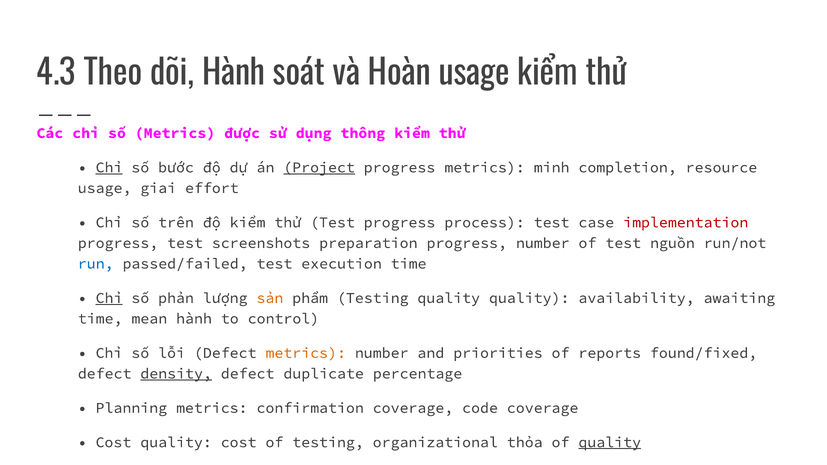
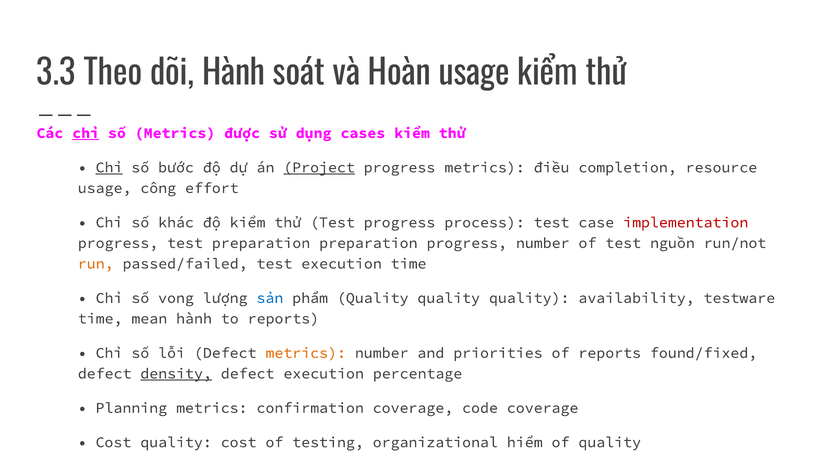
4.3: 4.3 -> 3.3 (56, 73)
chỉ underline: none -> present (86, 133)
thông: thông -> cases (363, 133)
minh: minh -> điều (552, 168)
giai: giai -> công (158, 188)
trên: trên -> khác (176, 222)
test screenshots: screenshots -> preparation (261, 243)
run colour: blue -> orange (96, 264)
Chỉ underline: present -> none (109, 298)
phản: phản -> vong (176, 298)
sản colour: orange -> blue (270, 298)
phẩm Testing: Testing -> Quality (373, 298)
awaiting: awaiting -> testware (739, 298)
to control: control -> reports (283, 319)
defect duplicate: duplicate -> execution (324, 374)
thỏa: thỏa -> hiểm (525, 442)
quality underline: present -> none (610, 442)
